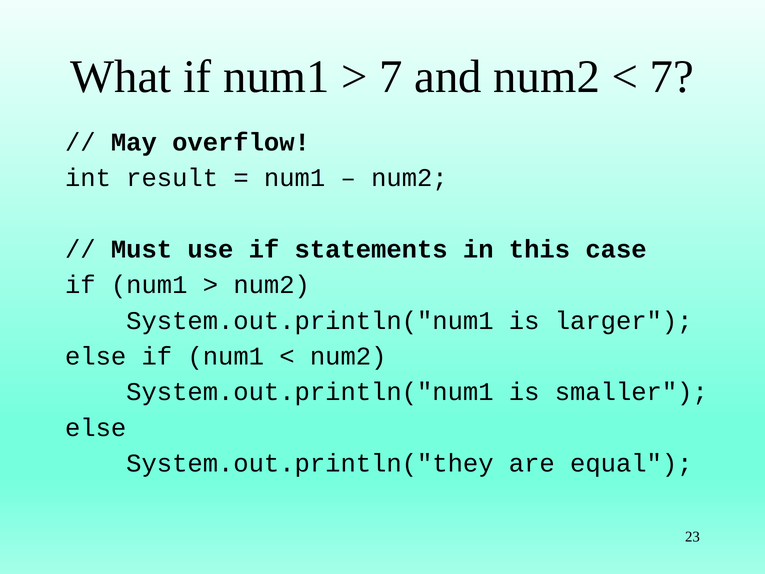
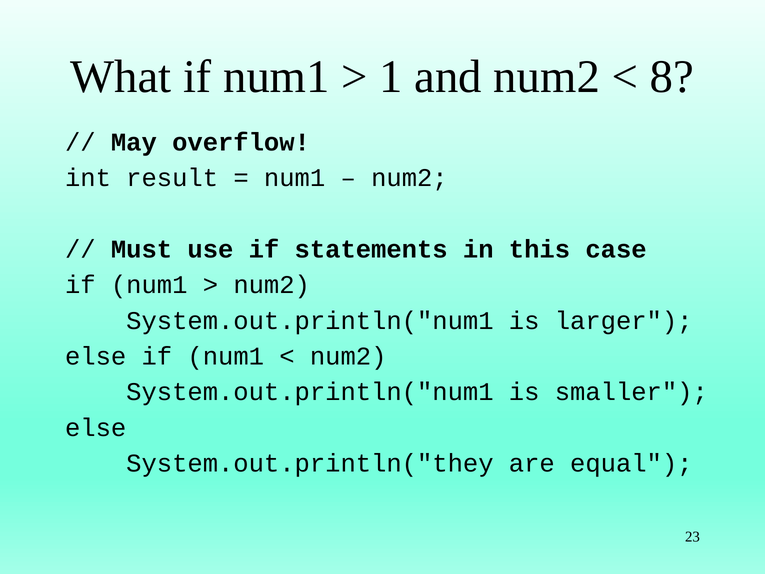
7: 7 -> 1 (391, 77)
7: 7 -> 8 (672, 77)
